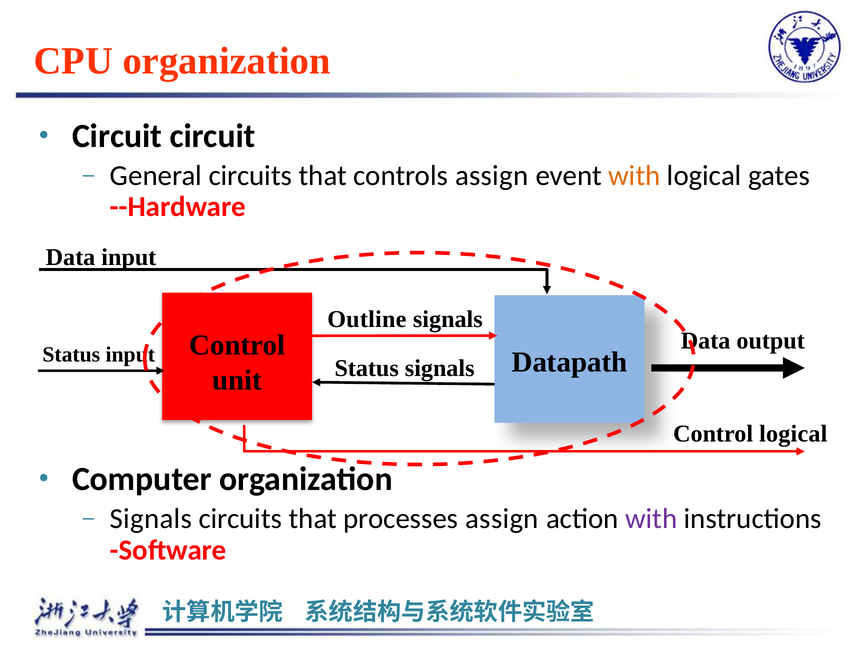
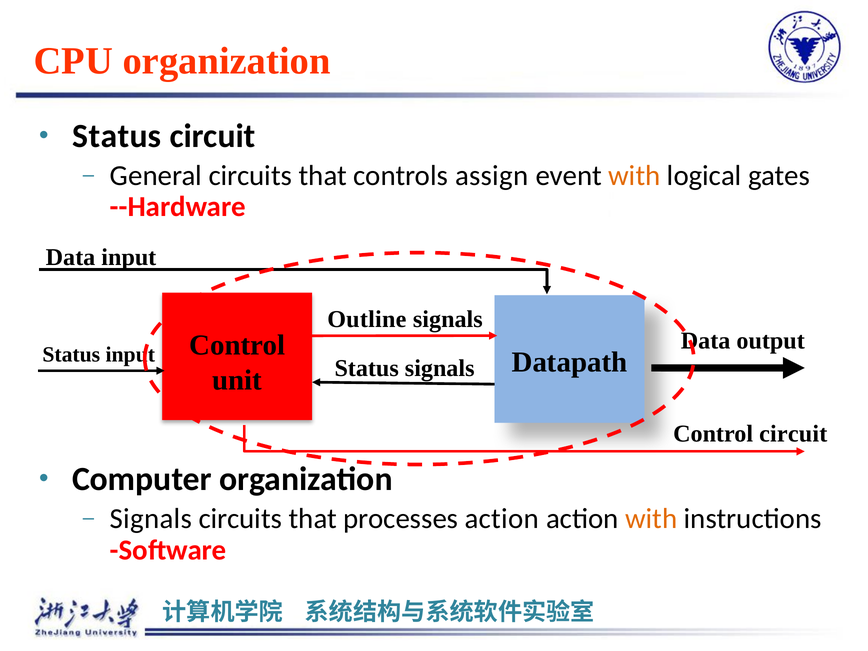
Circuit: Circuit -> Status (117, 136)
Control logical: logical -> circuit (793, 434)
processes assign: assign -> action (502, 519)
with colour: purple -> orange (651, 519)
